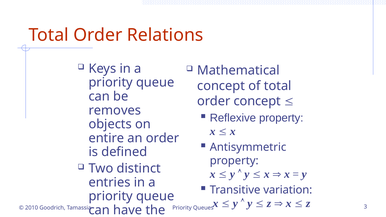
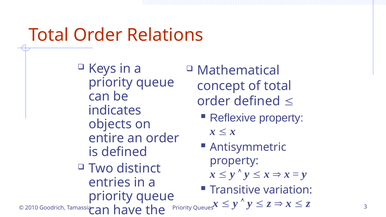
order concept: concept -> defined (257, 101)
removes: removes -> indicates (115, 110)
